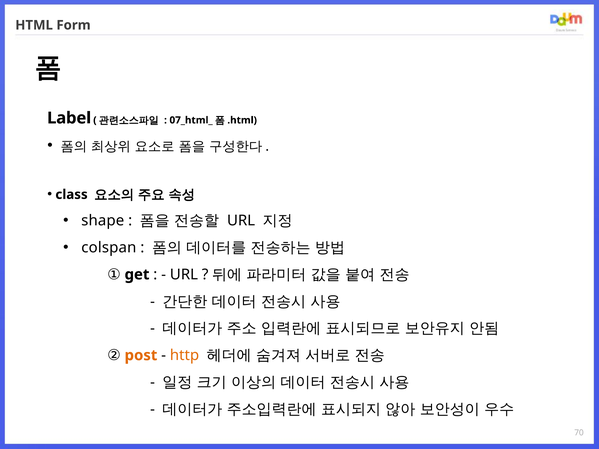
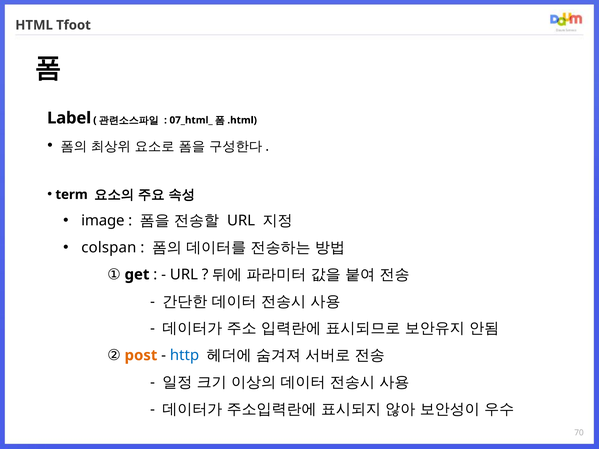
Form: Form -> Tfoot (74, 25)
class: class -> term (72, 195)
shape: shape -> image (103, 221)
http colour: orange -> blue (185, 355)
